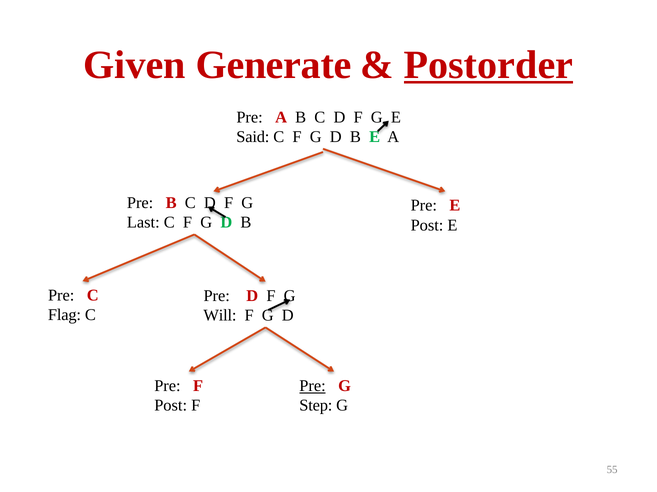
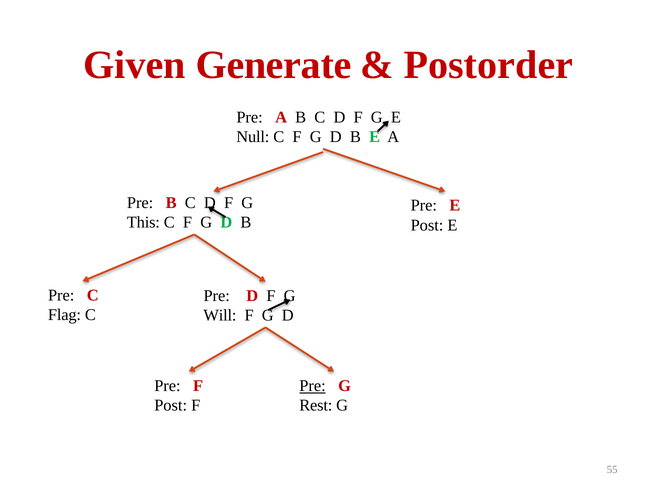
Postorder underline: present -> none (488, 65)
Said: Said -> Null (253, 137)
Last: Last -> This (143, 223)
Step: Step -> Rest (316, 406)
